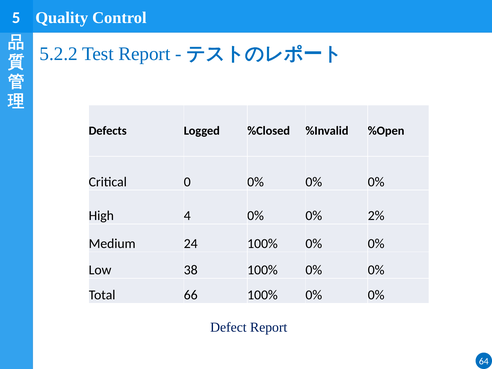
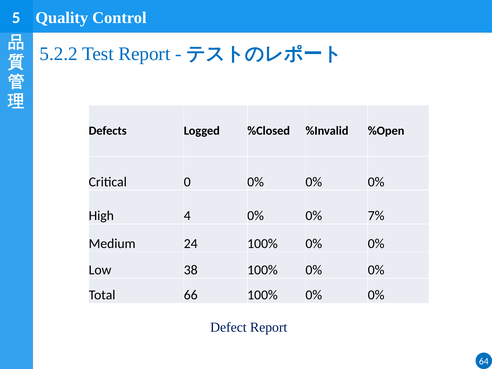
2%: 2% -> 7% (376, 216)
